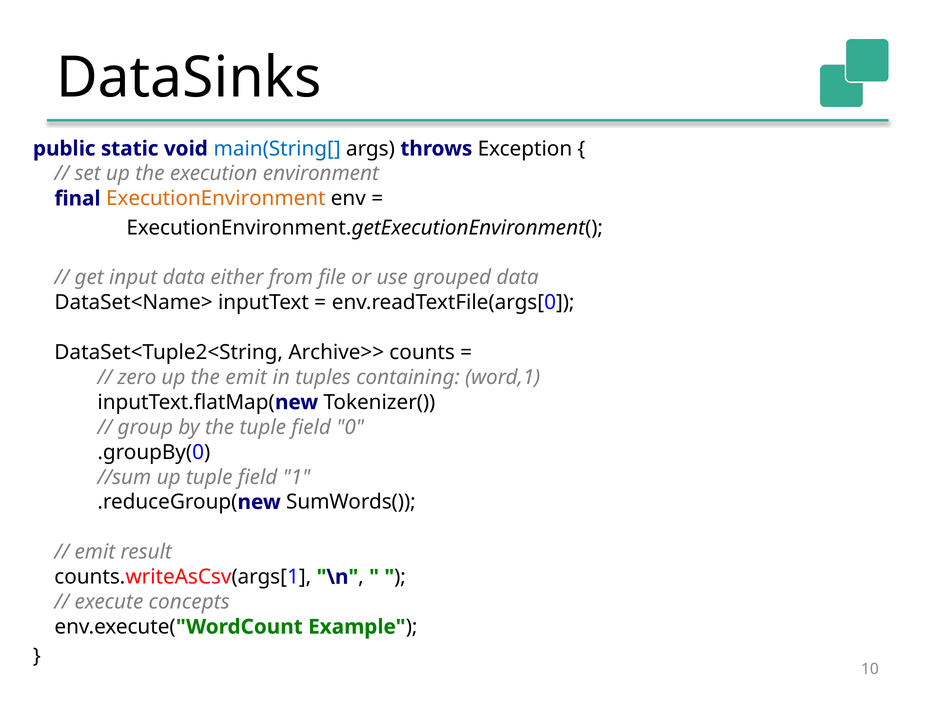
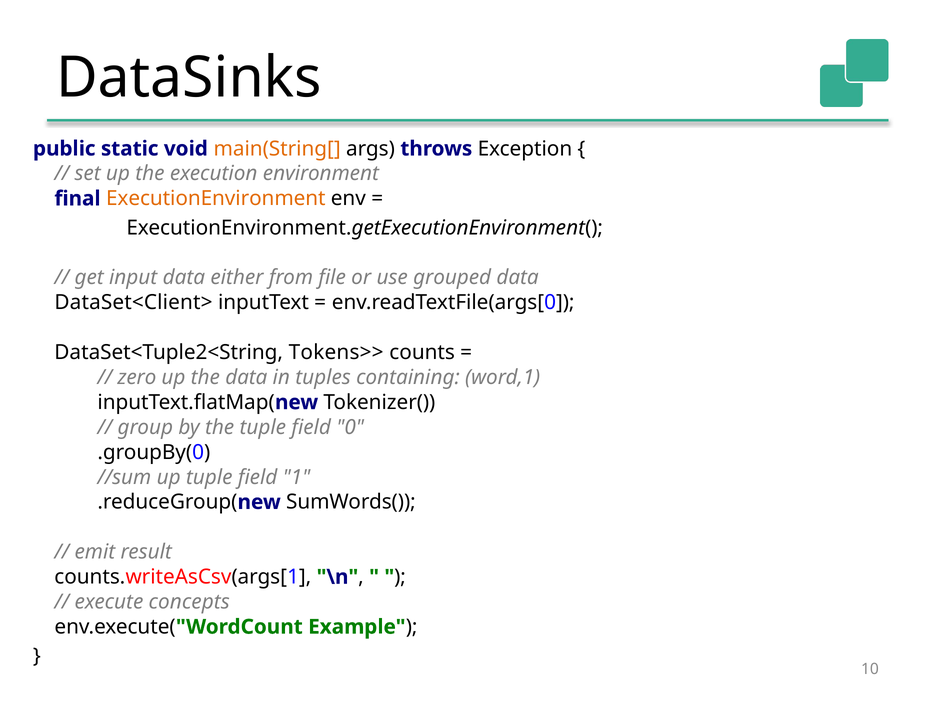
main(String[ colour: blue -> orange (277, 149)
DataSet<Name>: DataSet<Name> -> DataSet<Client> (133, 302)
Archive>>: Archive>> -> Tokens>> (336, 352)
the emit: emit -> data (246, 377)
